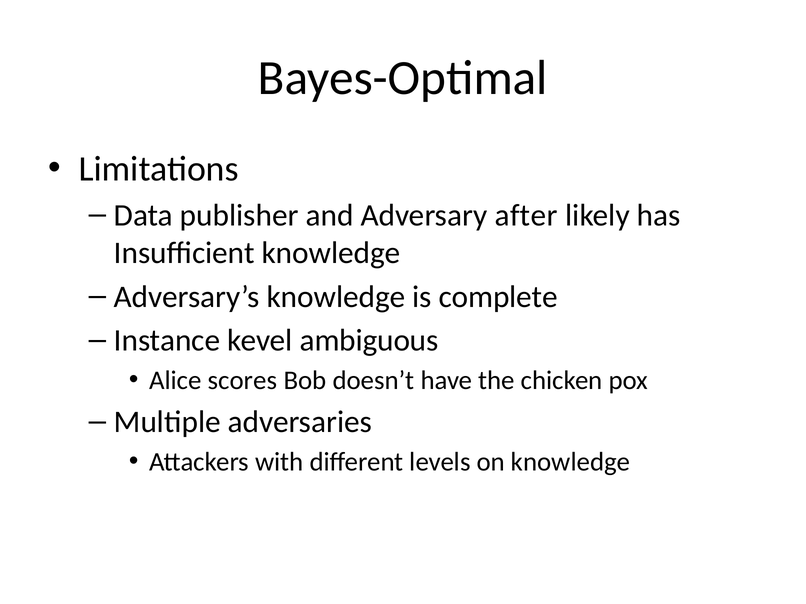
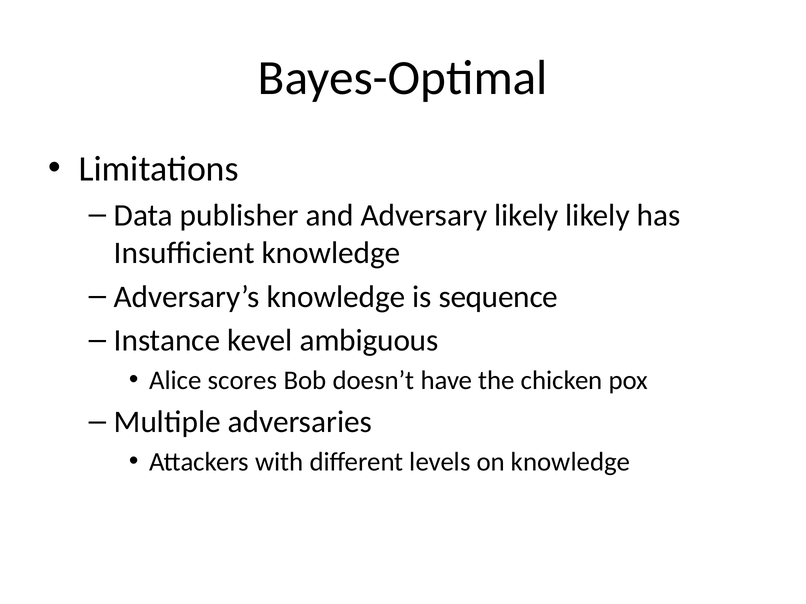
Adversary after: after -> likely (526, 215)
complete: complete -> sequence (498, 297)
